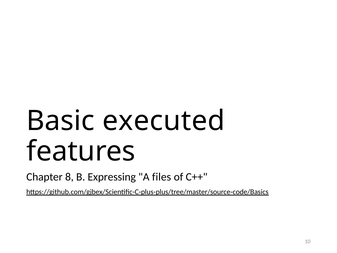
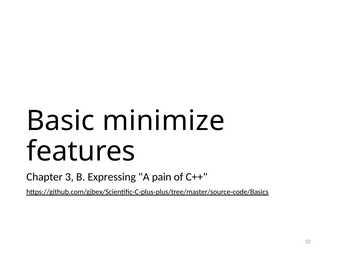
executed: executed -> minimize (164, 121)
8: 8 -> 3 (69, 177)
files: files -> pain (162, 177)
